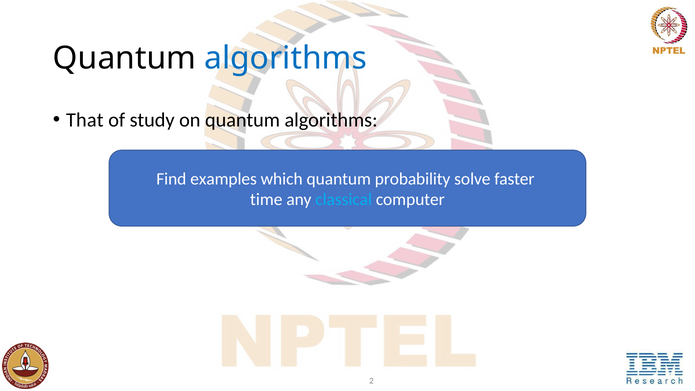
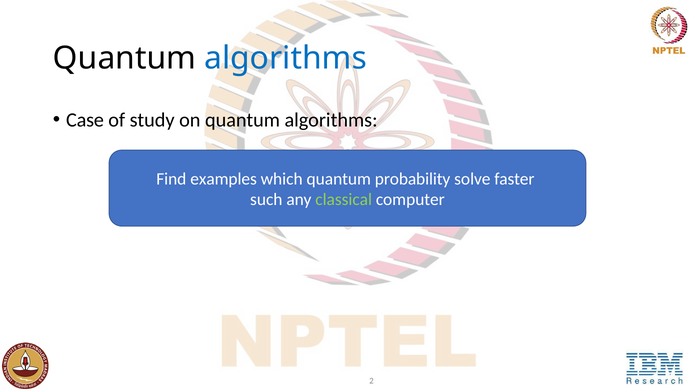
That: That -> Case (85, 120)
time: time -> such (266, 200)
classical colour: light blue -> light green (344, 200)
